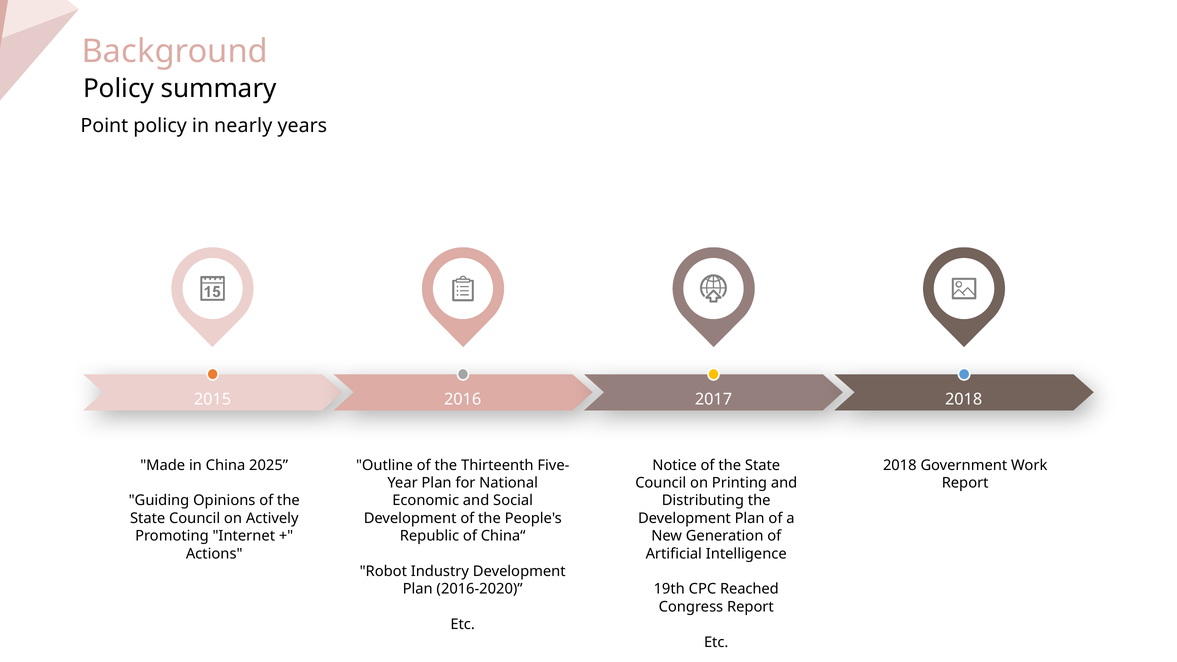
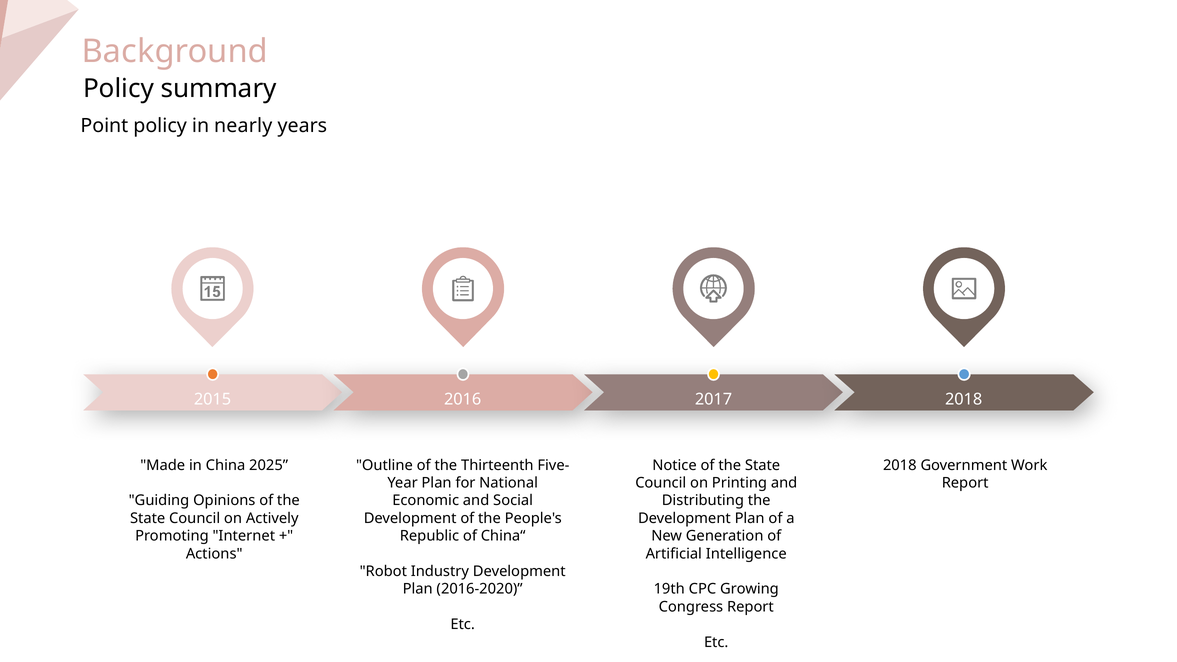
Reached: Reached -> Growing (749, 589)
